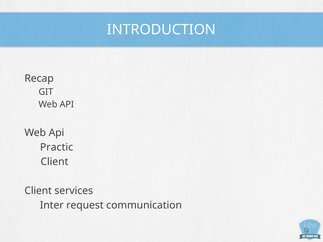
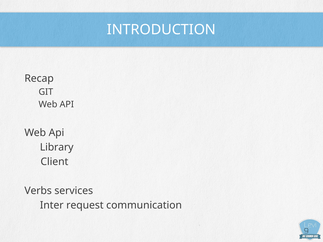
Practic: Practic -> Library (57, 147)
Client: Client -> Verbs (38, 191)
